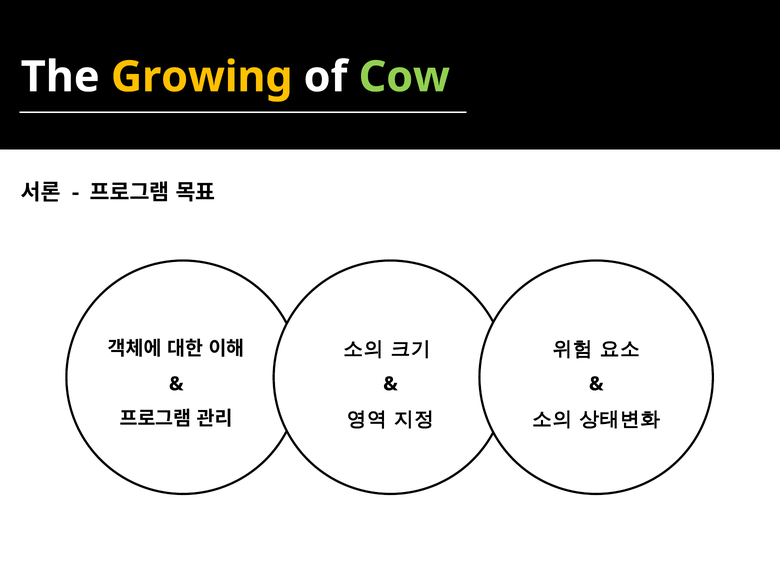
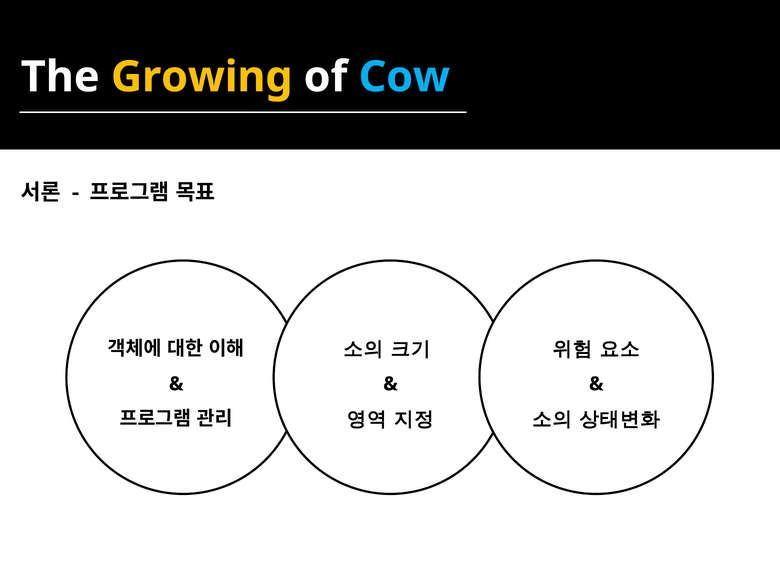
Cow colour: light green -> light blue (404, 77)
